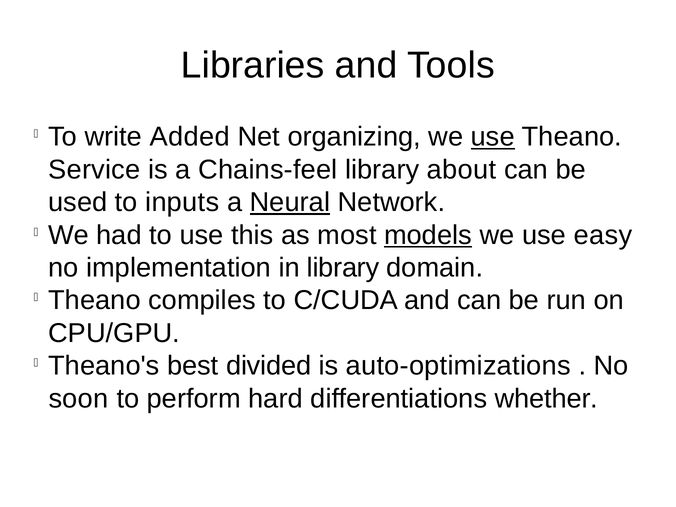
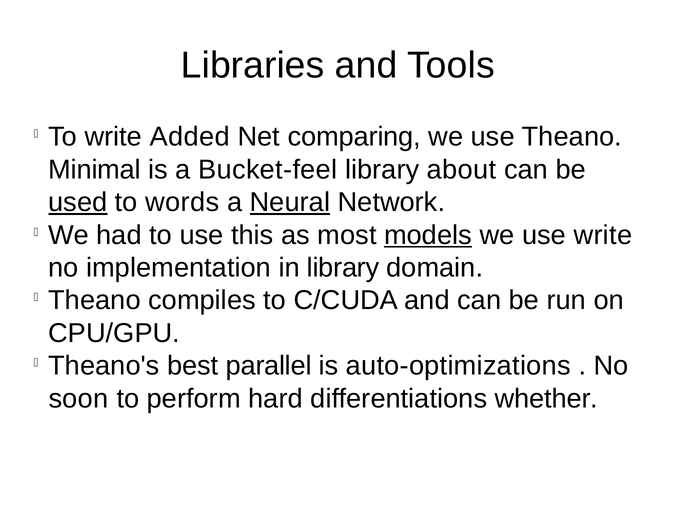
organizing: organizing -> comparing (354, 137)
use underline: present -> none (493, 137)
Service: Service -> Minimal (95, 170)
Chains-feel: Chains-feel -> Bucket-feel (268, 170)
used underline: none -> present (78, 202)
inputs: inputs -> words (182, 202)
use easy: easy -> write (603, 235)
divided: divided -> parallel (269, 366)
